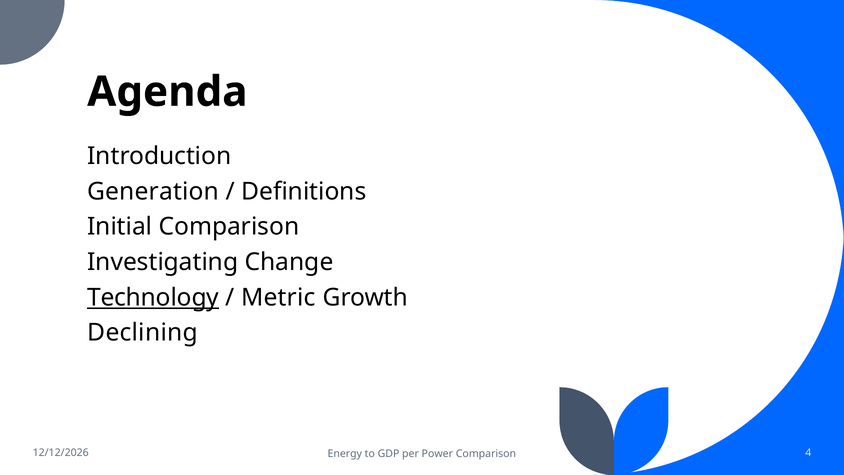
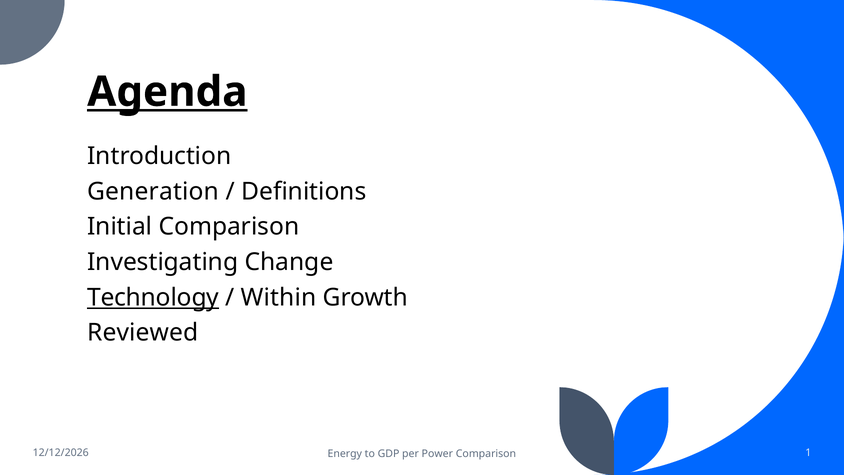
Agenda underline: none -> present (167, 92)
Metric: Metric -> Within (278, 297)
Declining: Declining -> Reviewed (143, 333)
4: 4 -> 1 (808, 453)
